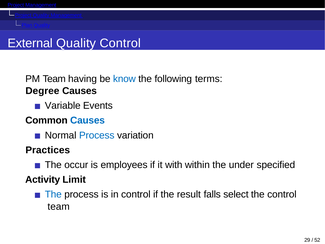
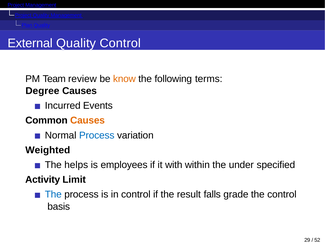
having: having -> review (82, 79)
know colour: blue -> orange (124, 79)
Variable: Variable -> Incurred (63, 106)
Causes colour: blue -> orange (88, 120)
Practices: Practices -> Weighted (48, 150)
occur: occur -> helps (76, 165)
select: select -> grade (236, 194)
team: team -> basis (59, 207)
